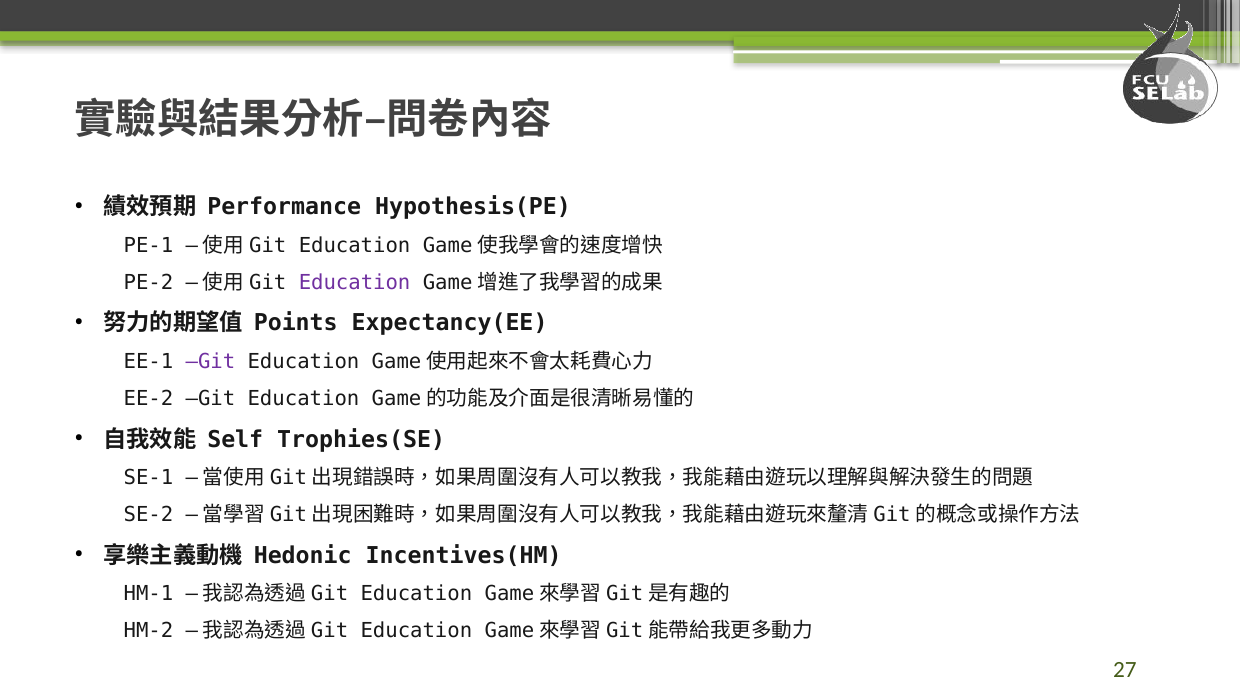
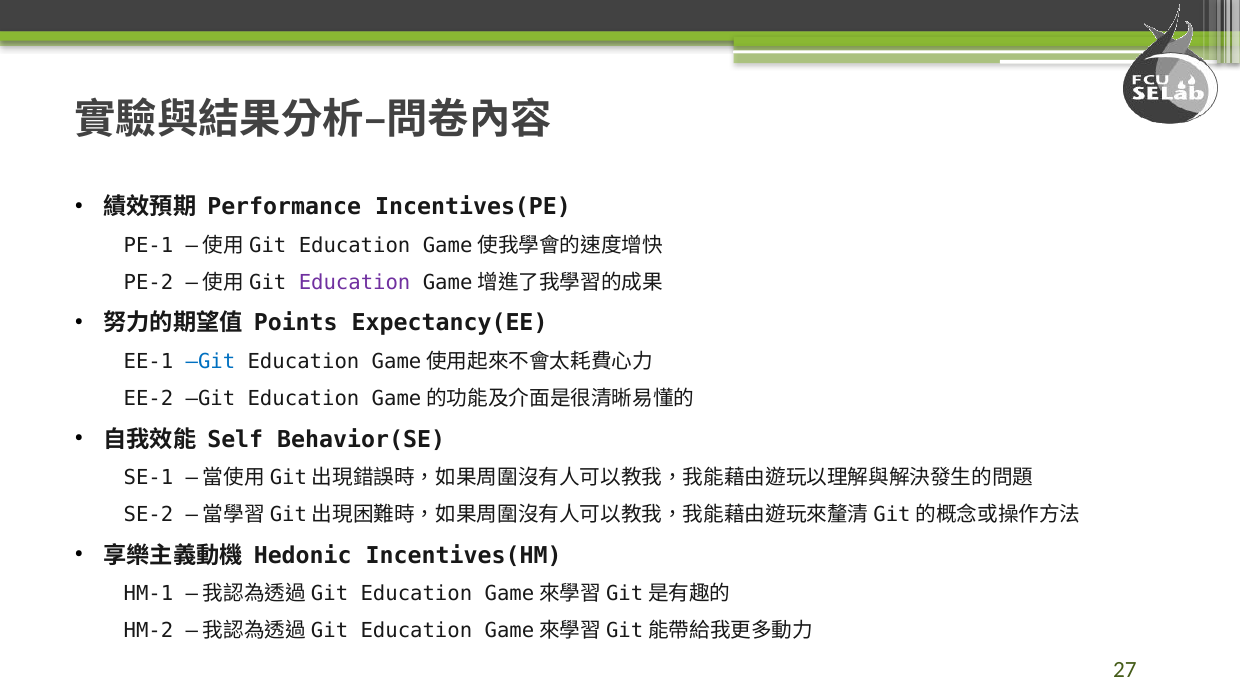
Hypothesis(PE: Hypothesis(PE -> Incentives(PE (473, 207)
Git colour: purple -> blue (210, 362)
Trophies(SE: Trophies(SE -> Behavior(SE (361, 440)
